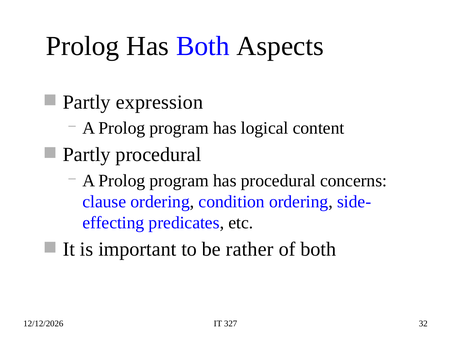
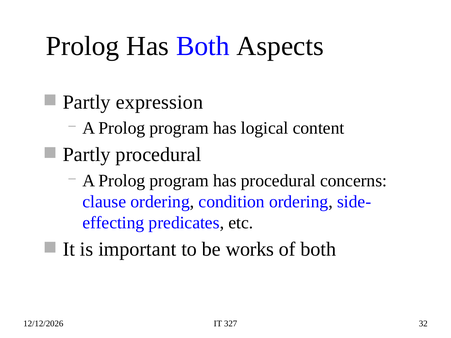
rather: rather -> works (250, 250)
